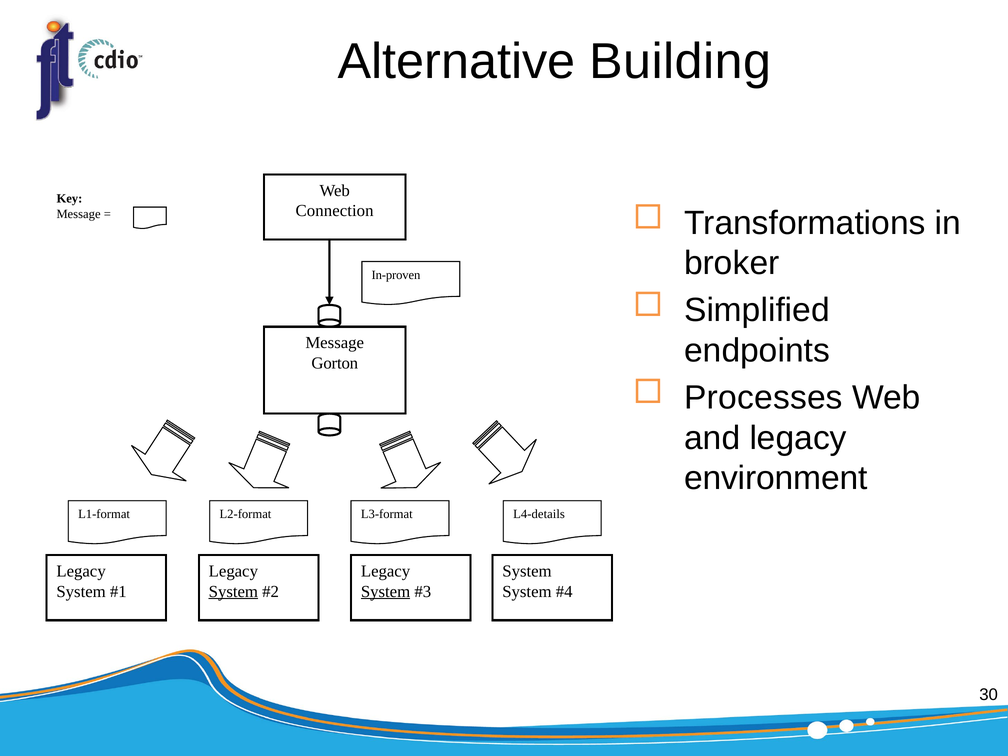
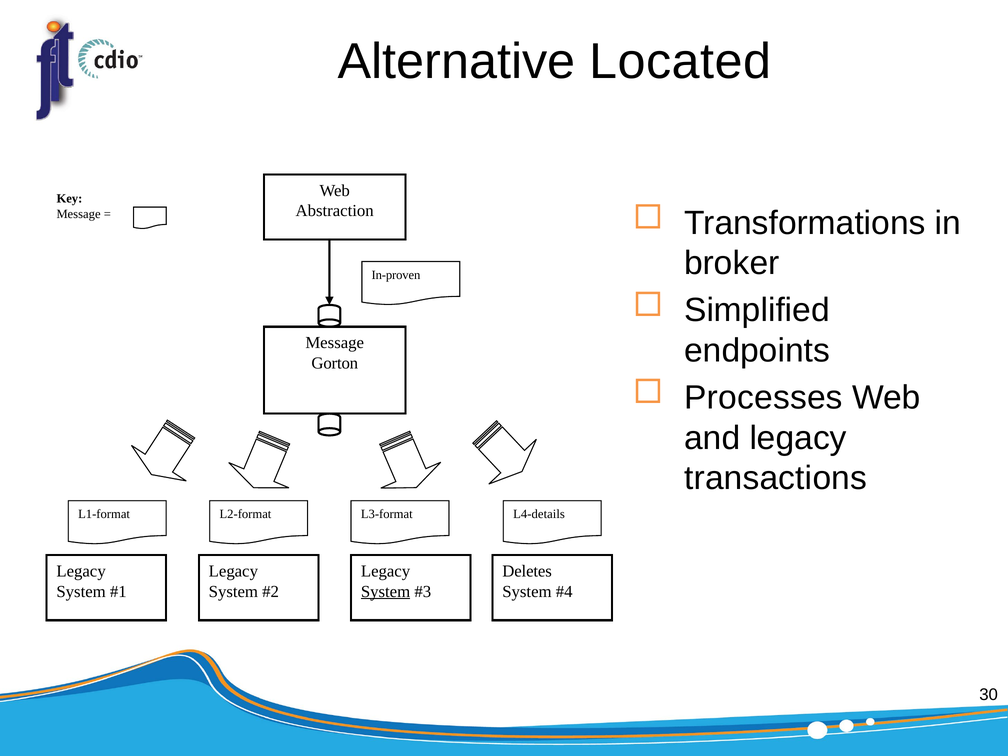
Building: Building -> Located (680, 62)
Connection: Connection -> Abstraction (335, 211)
environment: environment -> transactions (776, 478)
System: System -> Deletes (527, 571)
System underline: present -> none (233, 591)
